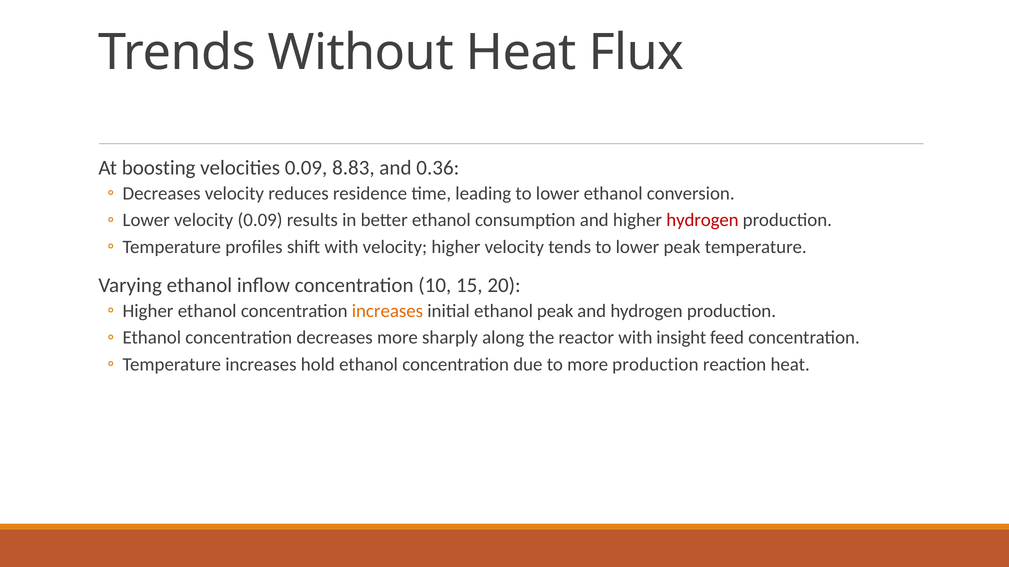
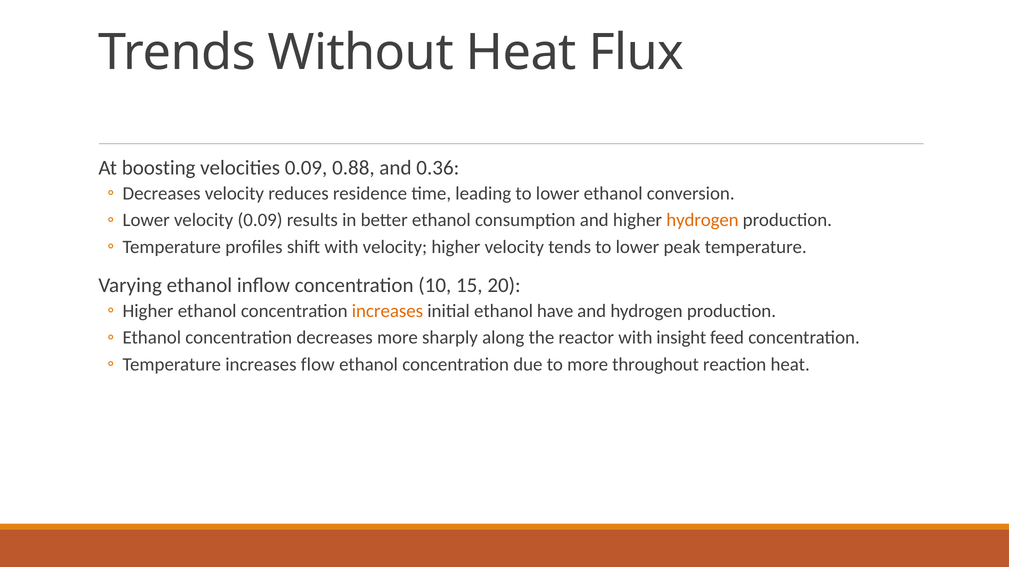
8.83: 8.83 -> 0.88 (353, 168)
hydrogen colour: red -> orange (702, 220)
ethanol peak: peak -> have (555, 311)
hold: hold -> flow (318, 365)
more production: production -> throughout (656, 365)
